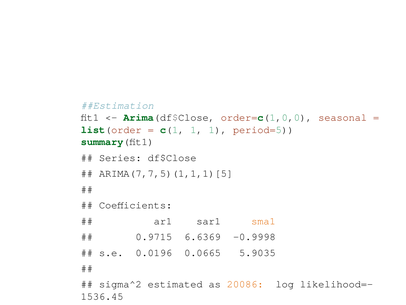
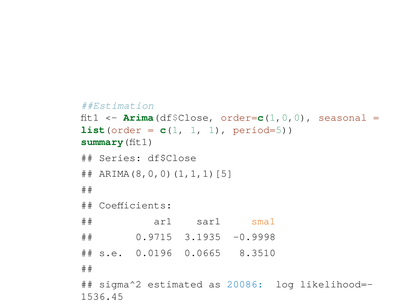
ARIMA(7,7,5)(1,1,1)[5: ARIMA(7,7,5)(1,1,1)[5 -> ARIMA(8,0,0)(1,1,1)[5 (166, 173)
6.6369: 6.6369 -> 3.1935 (203, 236)
5.9035: 5.9035 -> 8.3510 (257, 252)
20086 colour: orange -> blue (245, 284)
